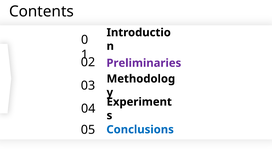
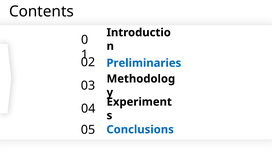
Preliminaries colour: purple -> blue (144, 63)
